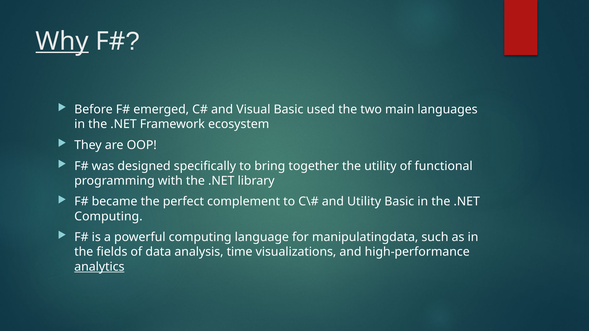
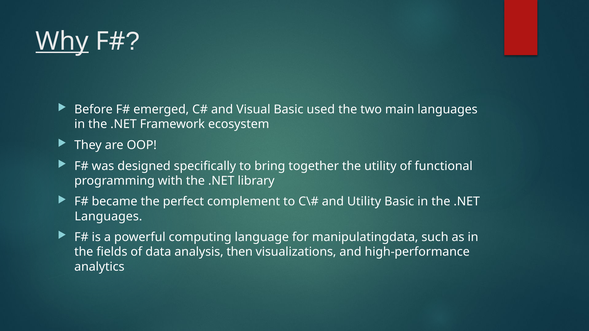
Computing: Computing -> Languages (108, 217)
time: time -> then (240, 252)
analytics underline: present -> none (99, 267)
